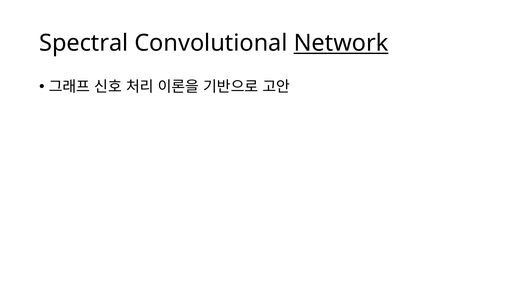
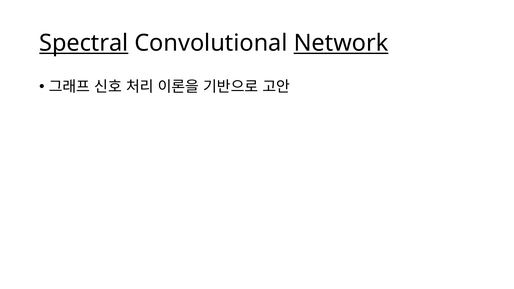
Spectral underline: none -> present (84, 43)
